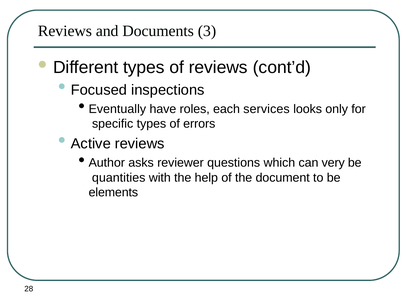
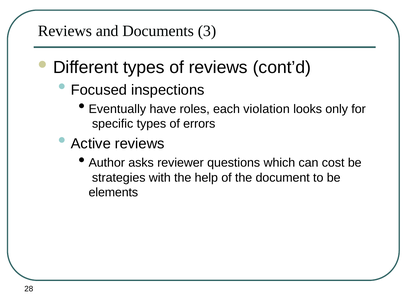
services: services -> violation (266, 109)
very: very -> cost (333, 163)
quantities: quantities -> strategies (119, 178)
